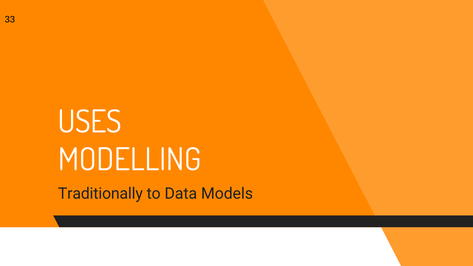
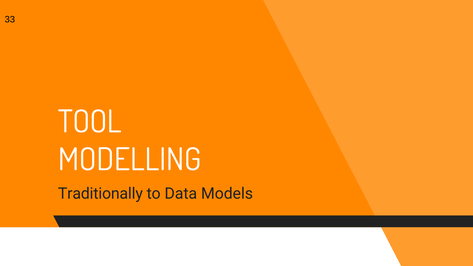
USES: USES -> TOOL (90, 122)
